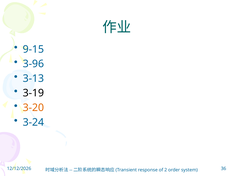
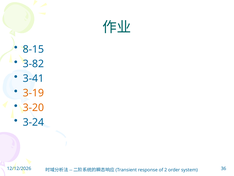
9-15: 9-15 -> 8-15 (33, 49)
3-96: 3-96 -> 3-82 (33, 64)
3-13: 3-13 -> 3-41 (33, 78)
3-19 colour: black -> orange (33, 93)
